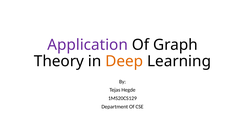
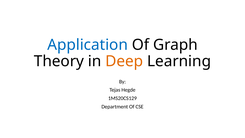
Application colour: purple -> blue (88, 45)
